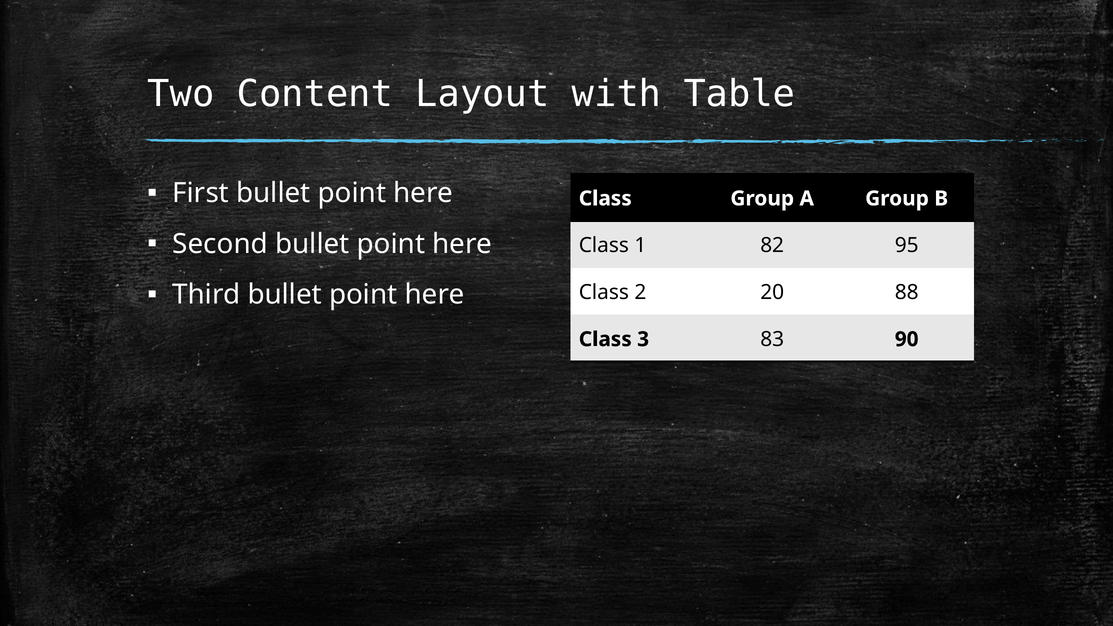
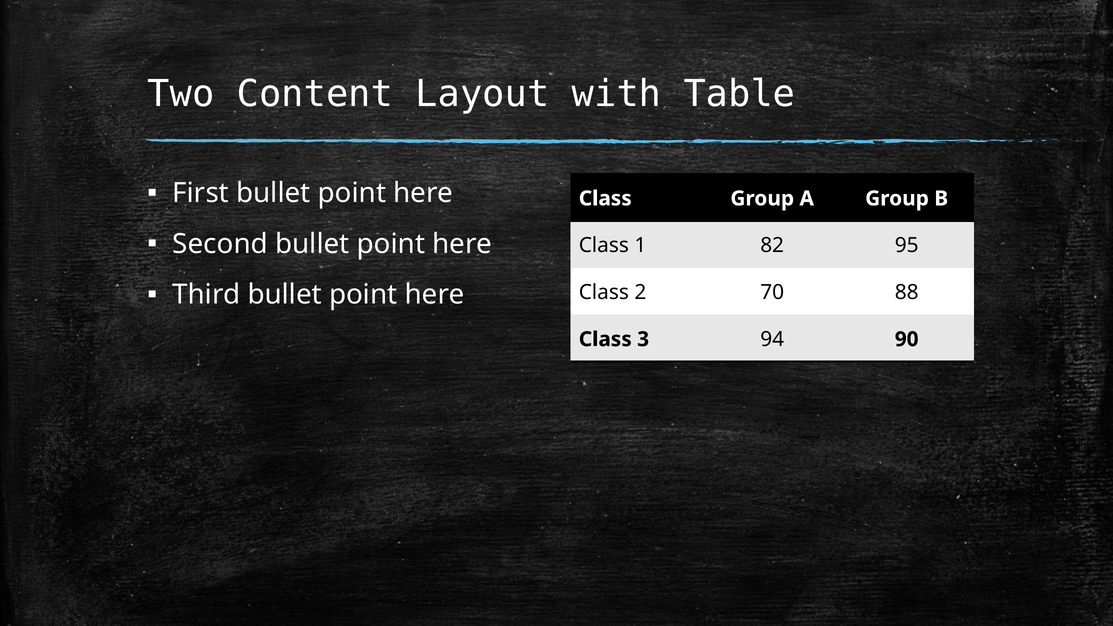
20: 20 -> 70 (772, 292)
83: 83 -> 94 (772, 339)
